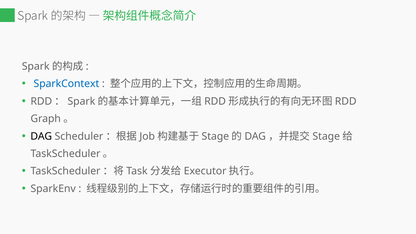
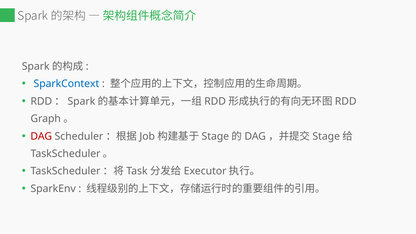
DAG colour: black -> red (41, 136)
